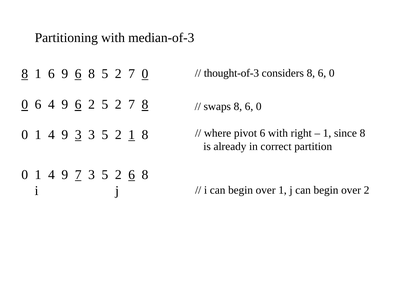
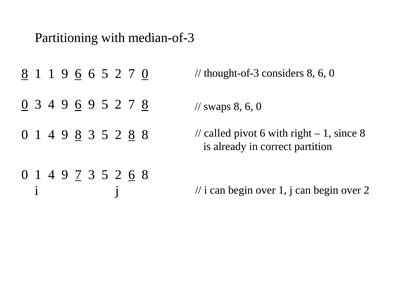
1 6: 6 -> 1 (51, 74)
9 6 8: 8 -> 6 (92, 74)
0 6: 6 -> 3 (38, 104)
6 2: 2 -> 9 (92, 104)
9 3: 3 -> 8 (78, 135)
2 1: 1 -> 8 (132, 135)
where: where -> called (218, 133)
